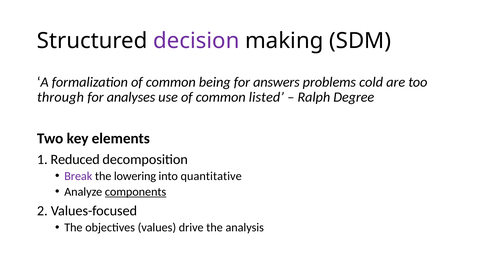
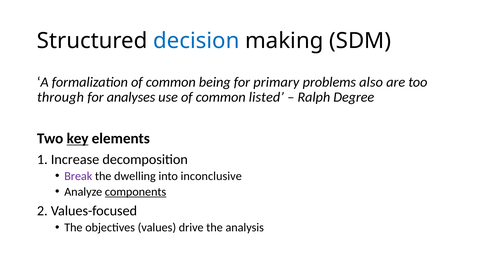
decision colour: purple -> blue (196, 41)
answers: answers -> primary (276, 82)
cold: cold -> also (371, 82)
key underline: none -> present (78, 138)
Reduced: Reduced -> Increase (75, 159)
lowering: lowering -> dwelling (135, 176)
quantitative: quantitative -> inconclusive (211, 176)
